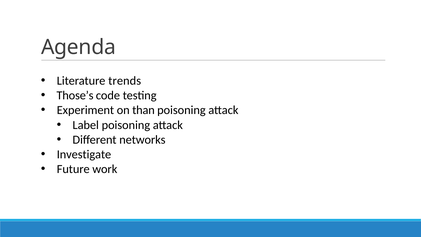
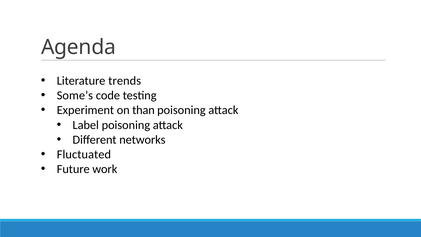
Those’s: Those’s -> Some’s (75, 95)
Investigate: Investigate -> Fluctuated (84, 154)
